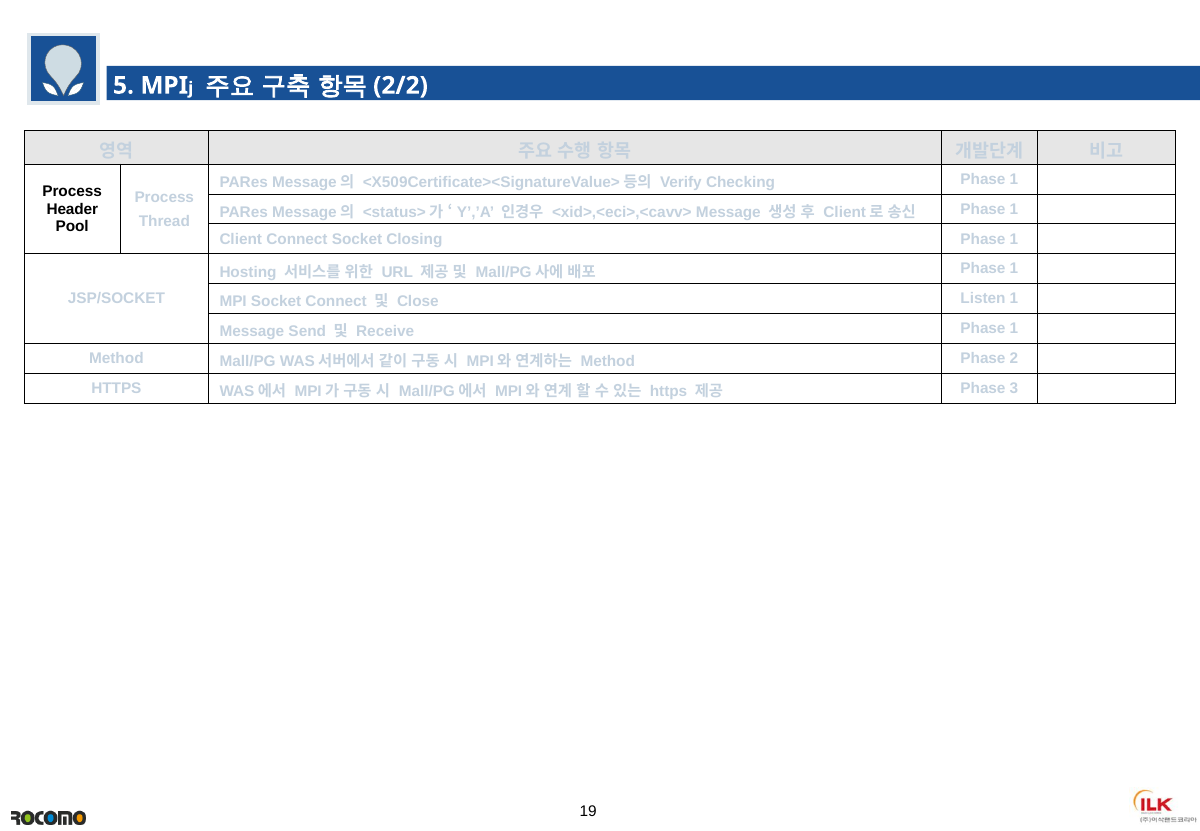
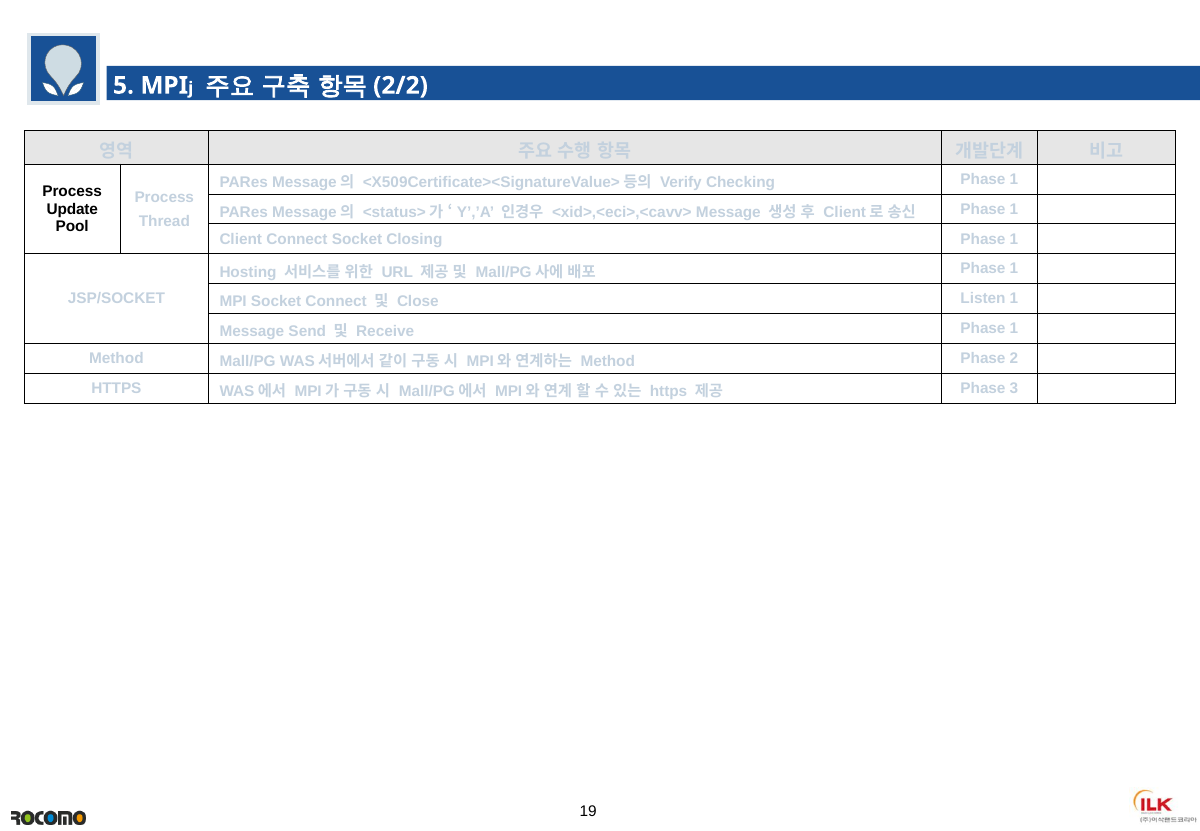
Header: Header -> Update (72, 209)
